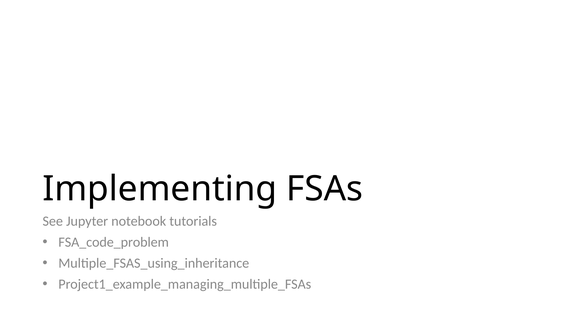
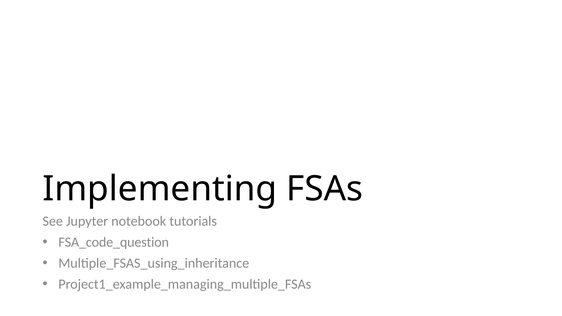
FSA_code_problem: FSA_code_problem -> FSA_code_question (114, 242)
